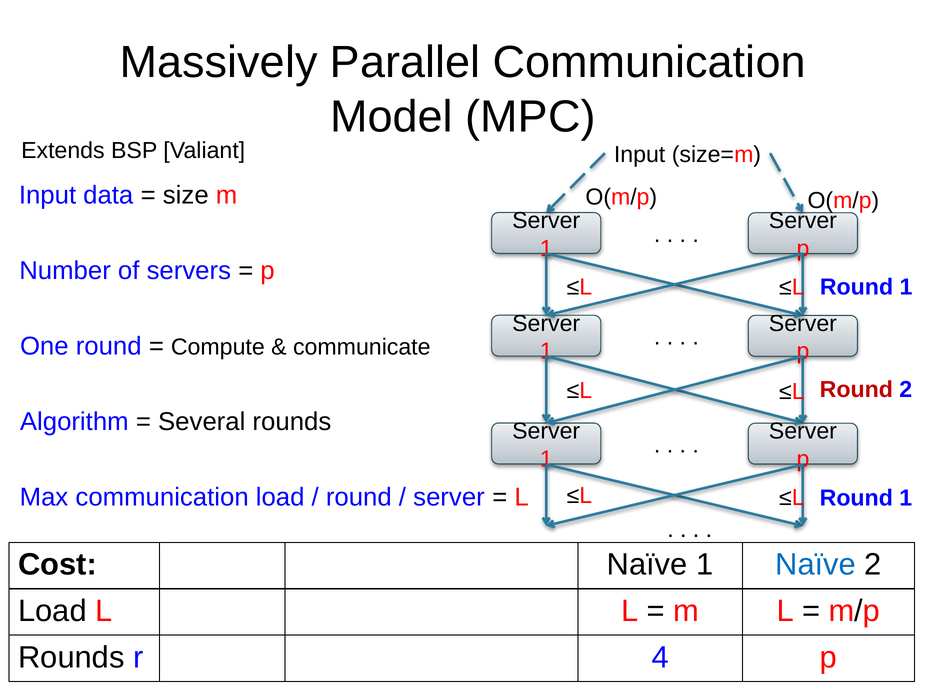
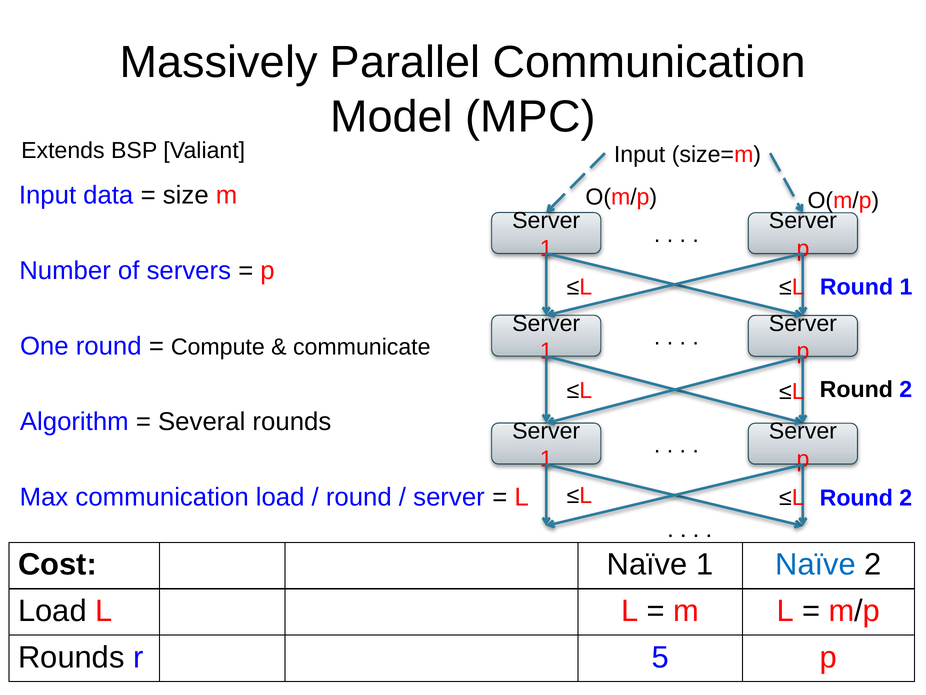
Round colour: red -> black (856, 389)
1: 1 -> 2 (906, 498)
4: 4 -> 5 (660, 657)
